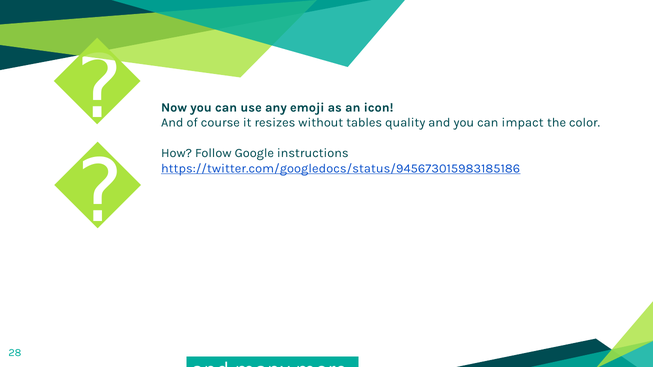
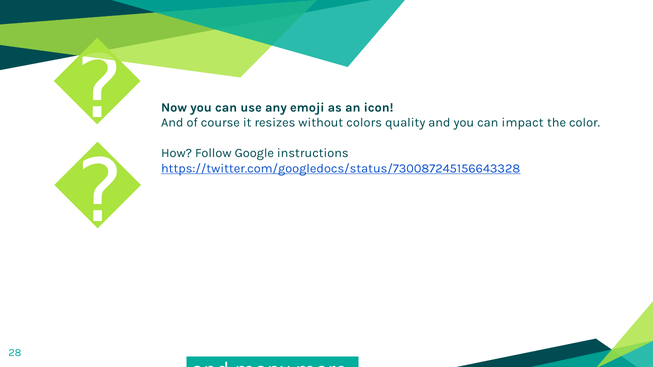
tables: tables -> colors (364, 123)
https://twitter.com/googledocs/status/945673015983185186: https://twitter.com/googledocs/status/945673015983185186 -> https://twitter.com/googledocs/status/730087245156643328 (341, 168)
